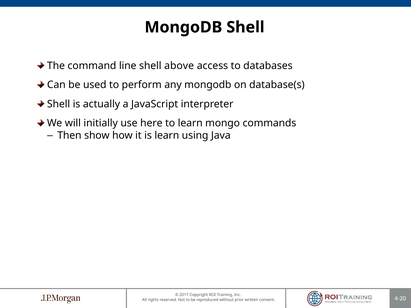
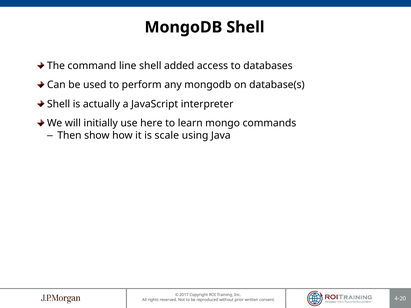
above: above -> added (179, 66)
is learn: learn -> scale (167, 136)
